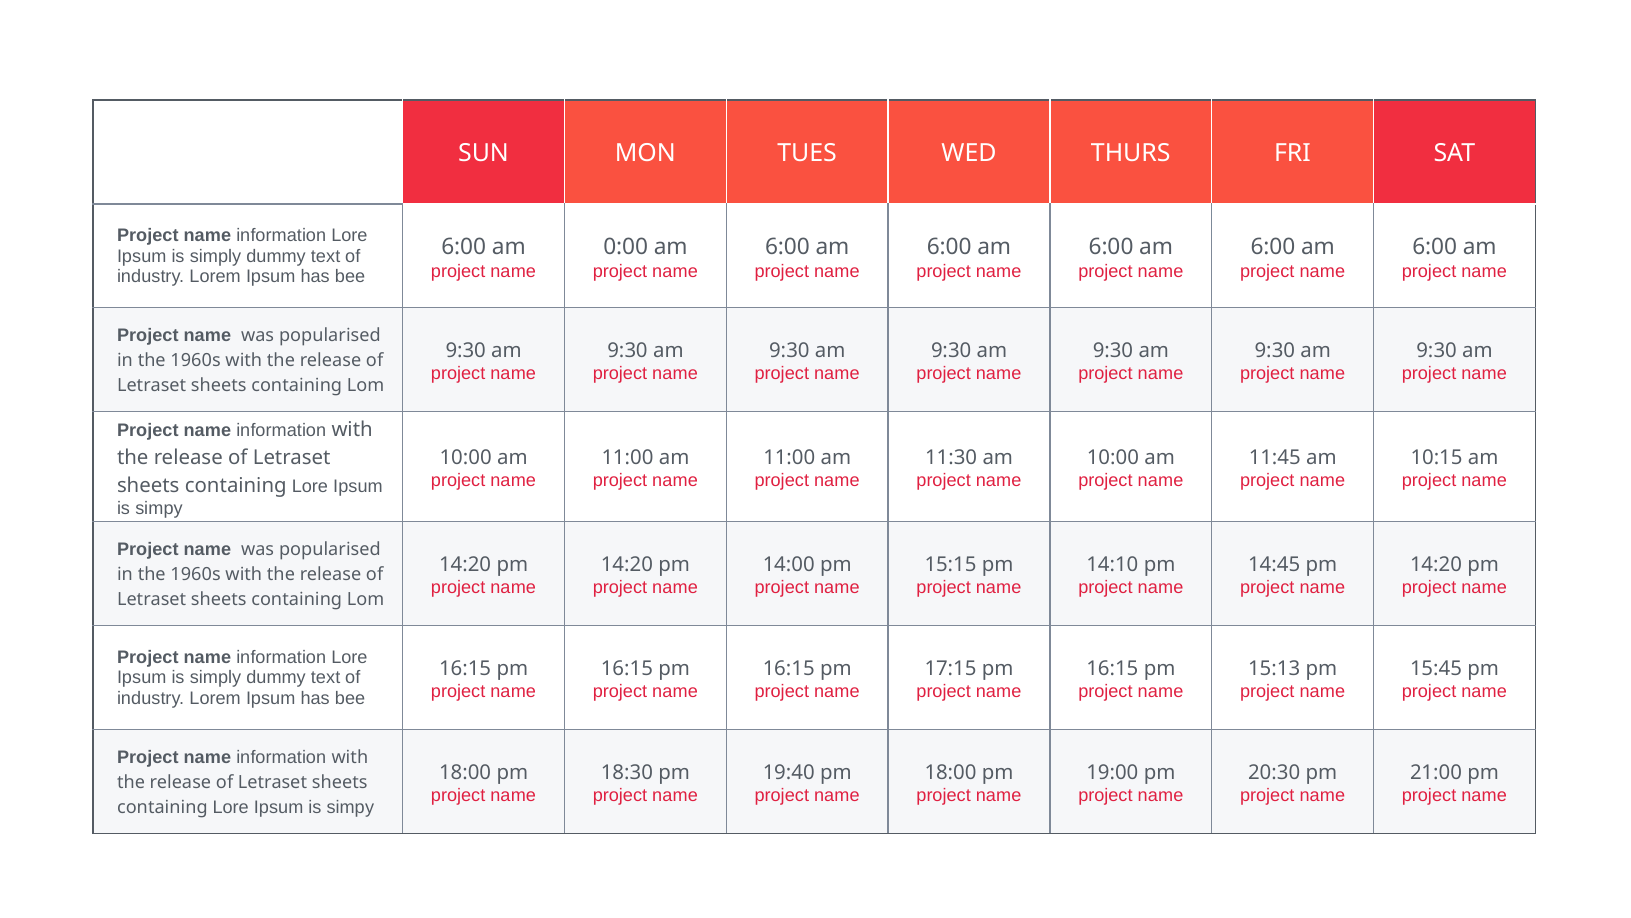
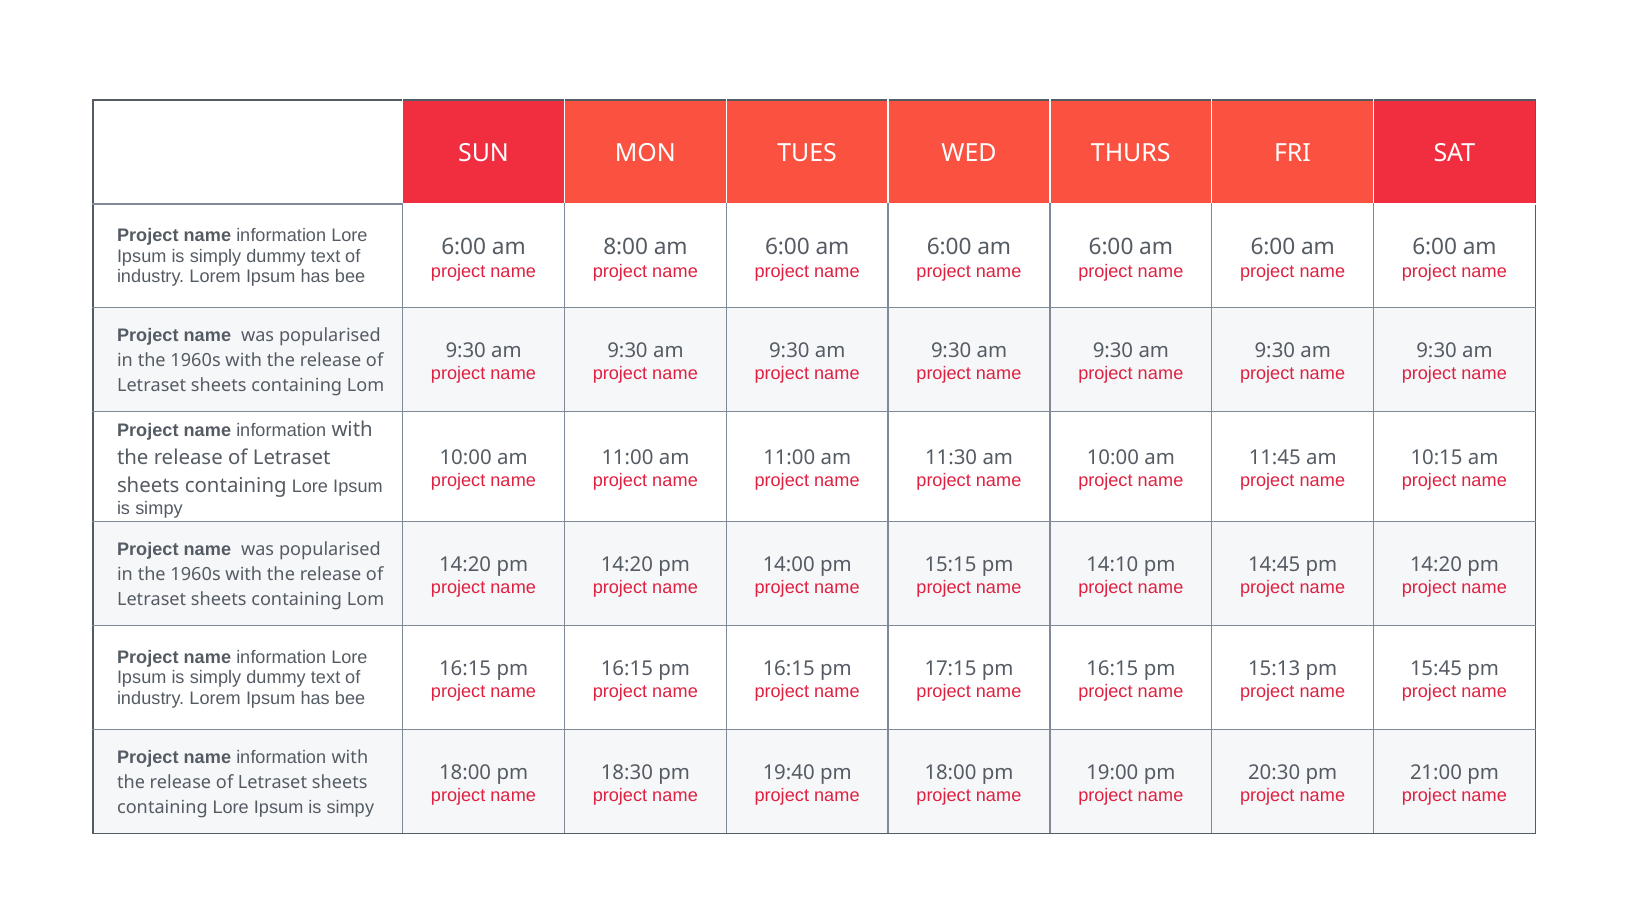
0:00: 0:00 -> 8:00 (626, 247)
